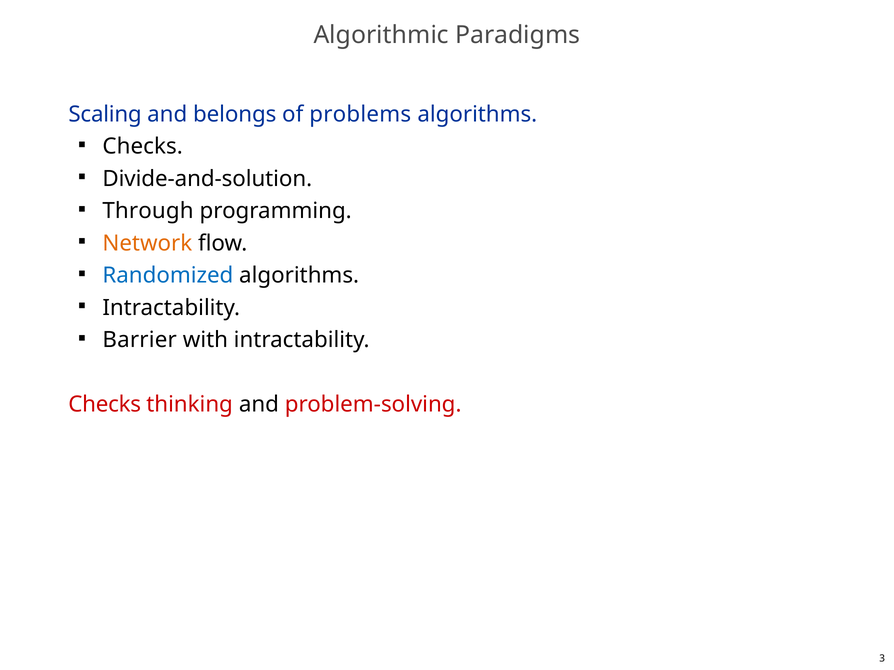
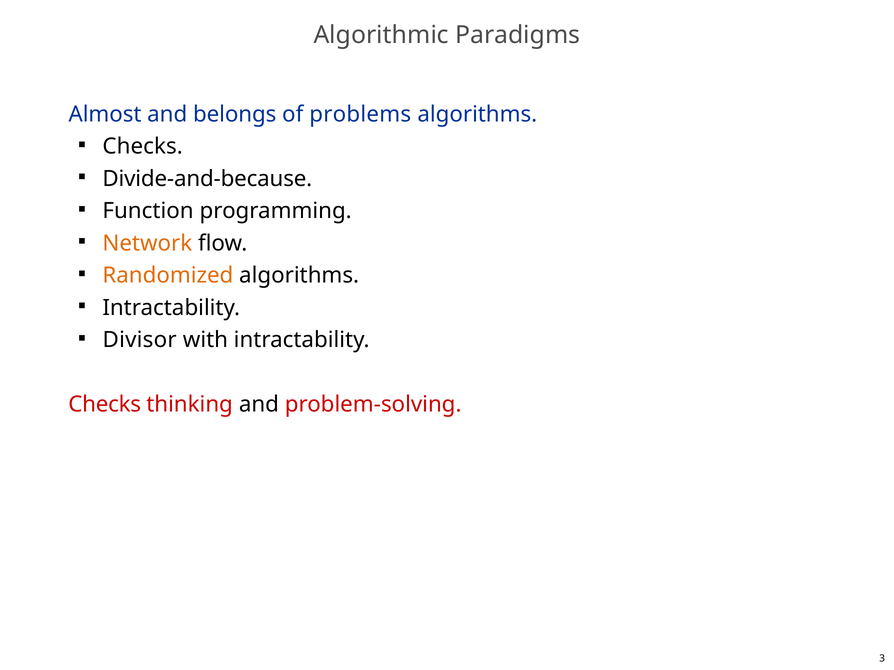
Scaling: Scaling -> Almost (105, 114)
Divide-and-solution: Divide-and-solution -> Divide-and-because (207, 179)
Through: Through -> Function (148, 211)
Randomized colour: blue -> orange (168, 276)
Barrier: Barrier -> Divisor (140, 340)
